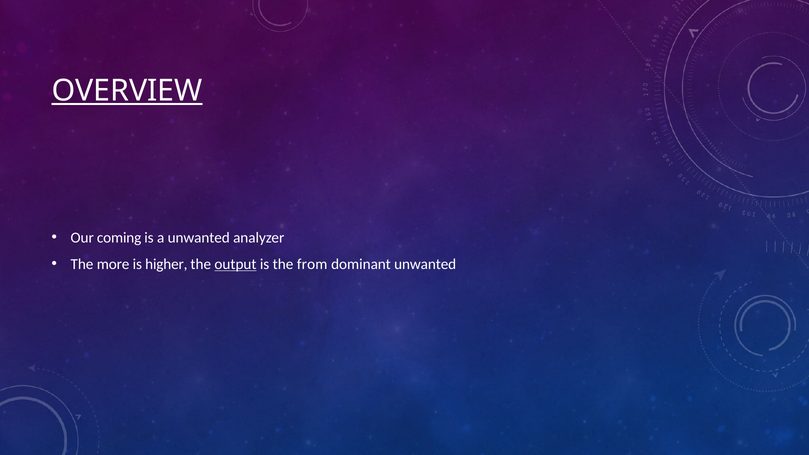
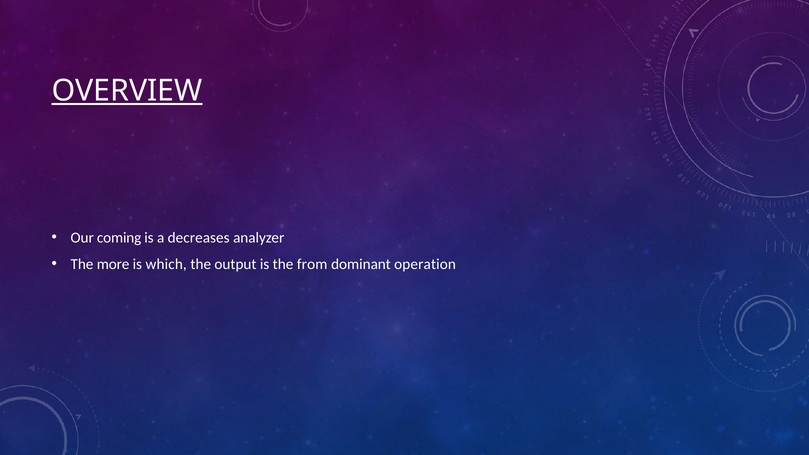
a unwanted: unwanted -> decreases (199, 238)
higher: higher -> which (166, 264)
output underline: present -> none (235, 264)
dominant unwanted: unwanted -> operation (425, 264)
